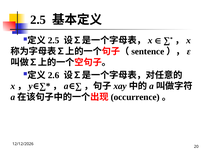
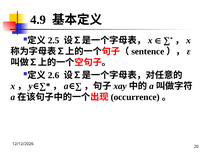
2.5: 2.5 -> 4.9 (38, 20)
